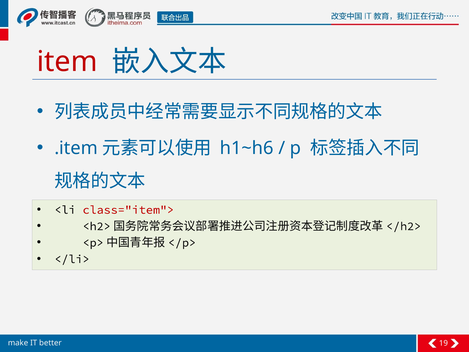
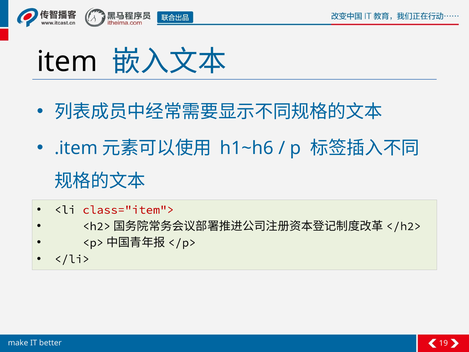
item colour: red -> black (67, 62)
